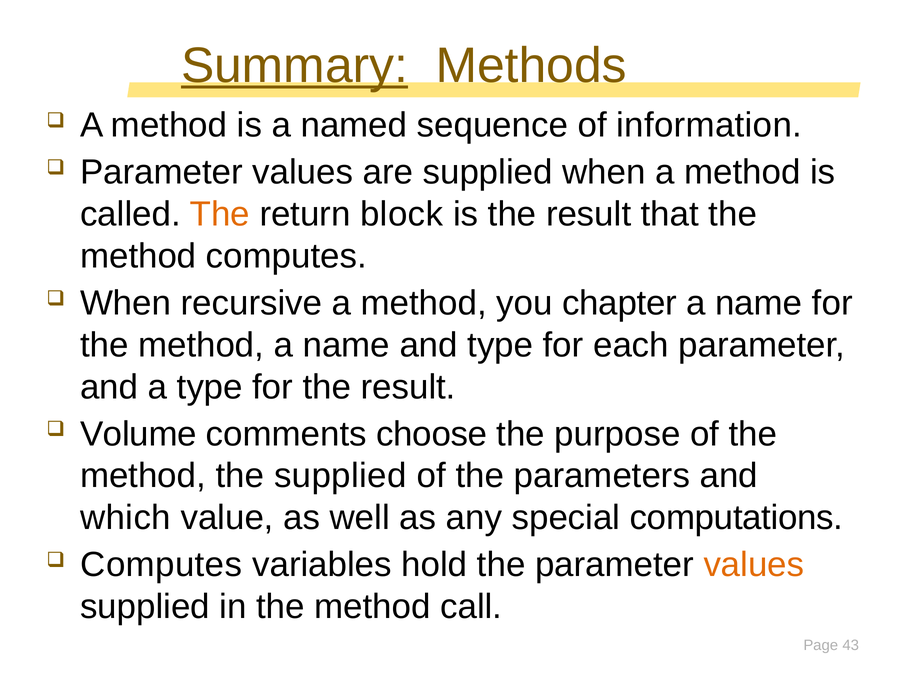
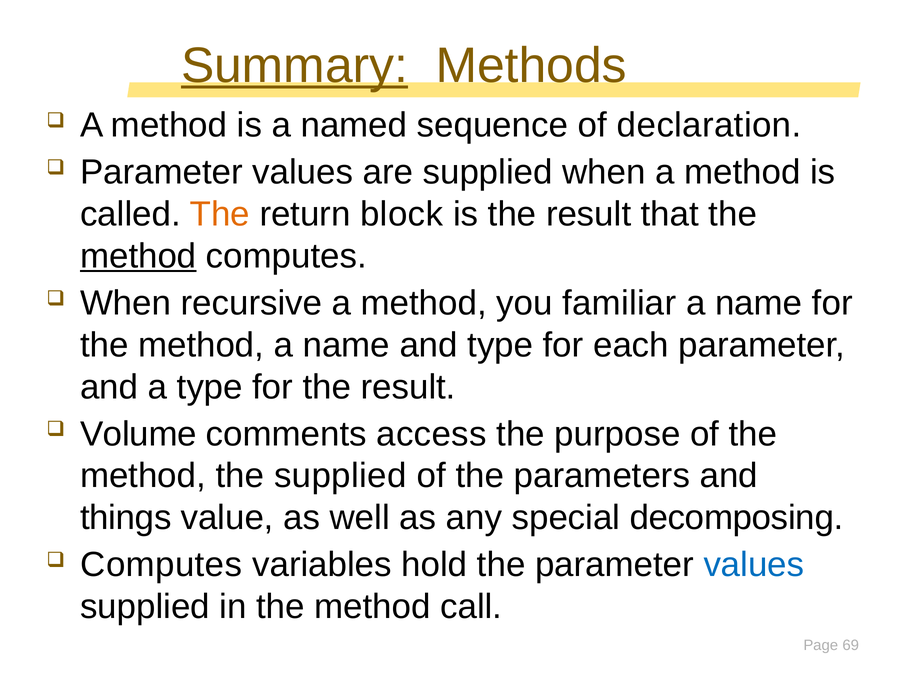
information: information -> declaration (709, 125)
method underline: none -> present (138, 256)
chapter: chapter -> familiar (619, 303)
choose: choose -> access (431, 434)
which: which -> things (126, 518)
computations: computations -> decomposing (737, 518)
values colour: orange -> blue (754, 564)
43: 43 -> 69 (851, 645)
